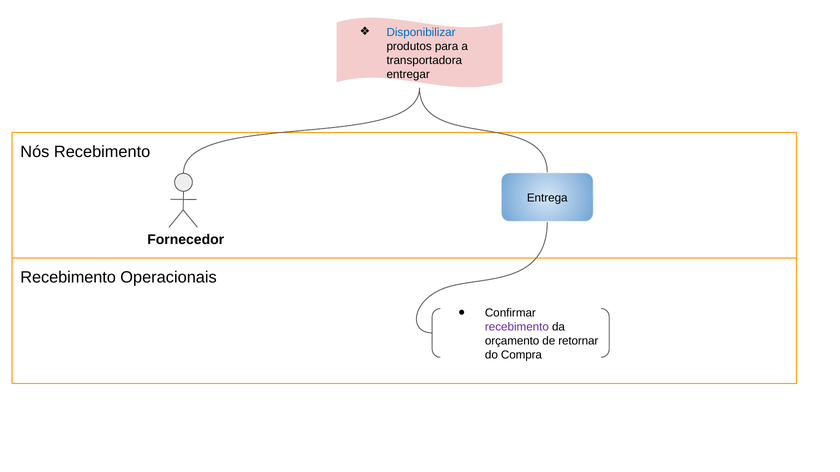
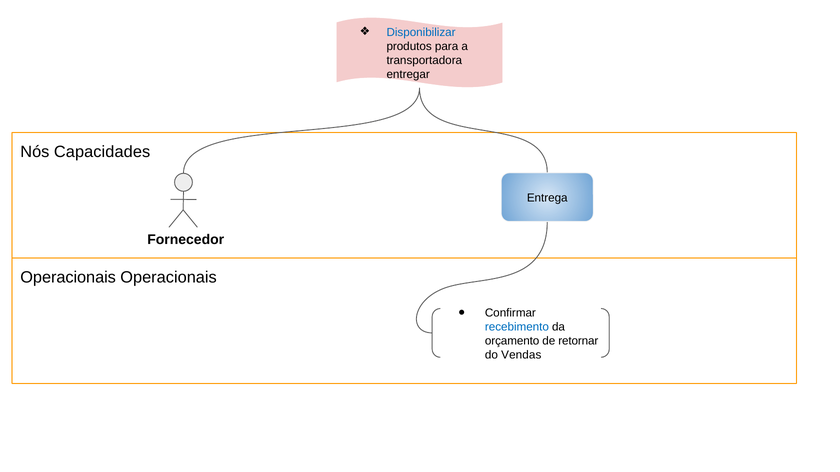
Nós Recebimento: Recebimento -> Capacidades (102, 152)
Recebimento: Recebimento -> Operacionais (68, 278)
recebimento colour: purple -> blue (517, 327)
Compra: Compra -> Vendas (521, 355)
